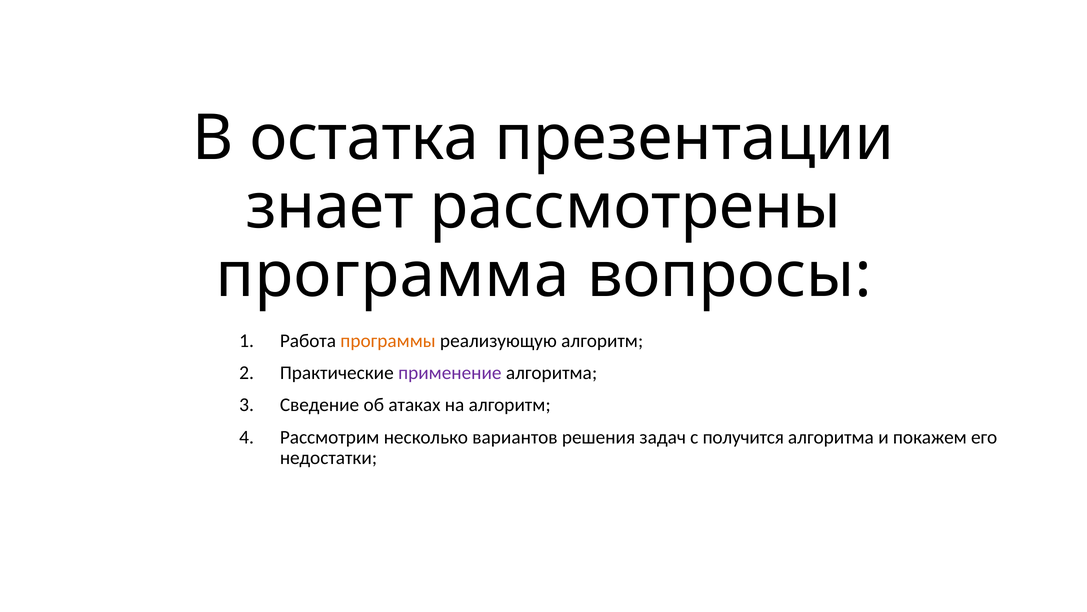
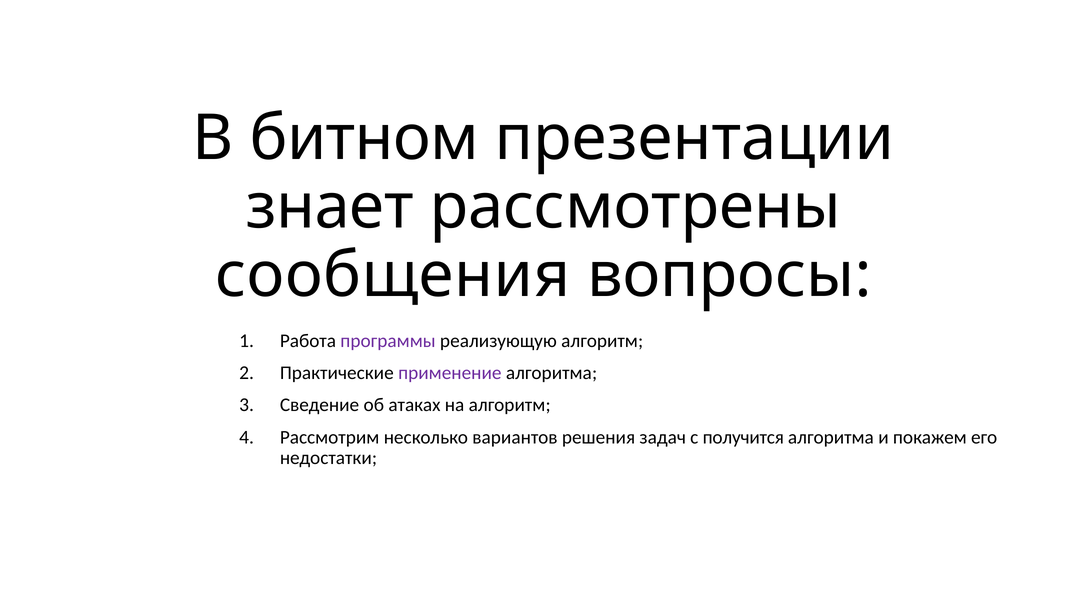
остатка: остатка -> битном (364, 138)
программа: программа -> сообщения (393, 275)
программы colour: orange -> purple (388, 340)
